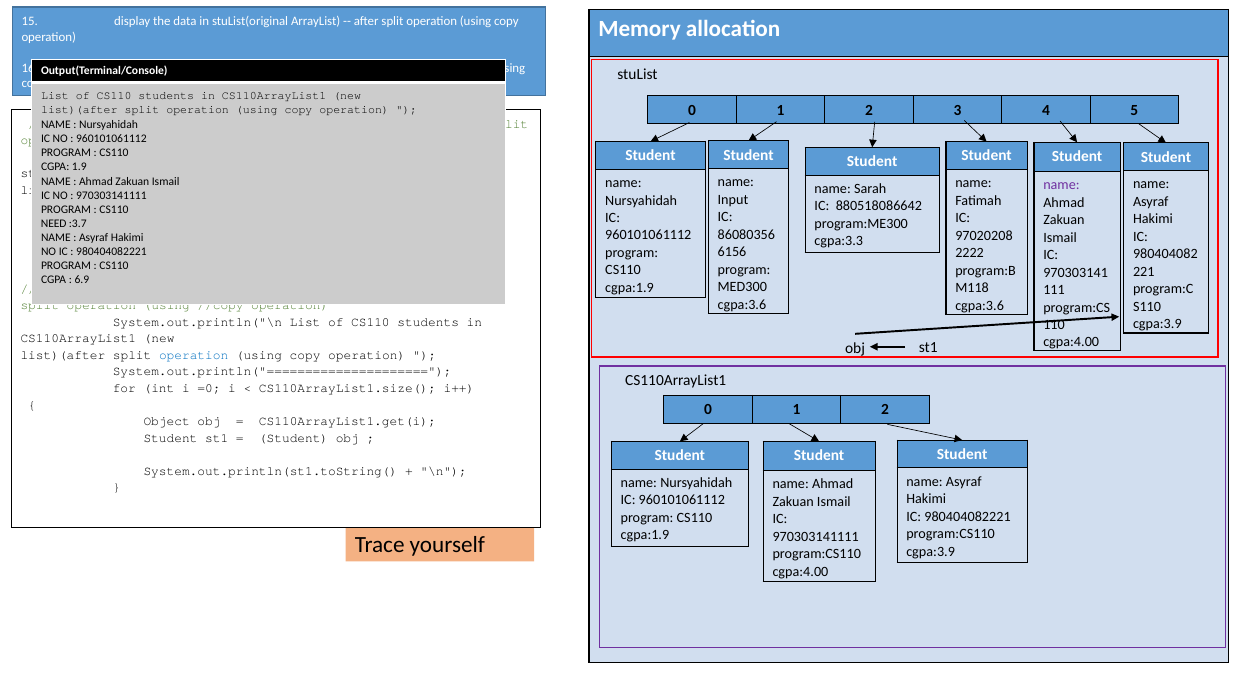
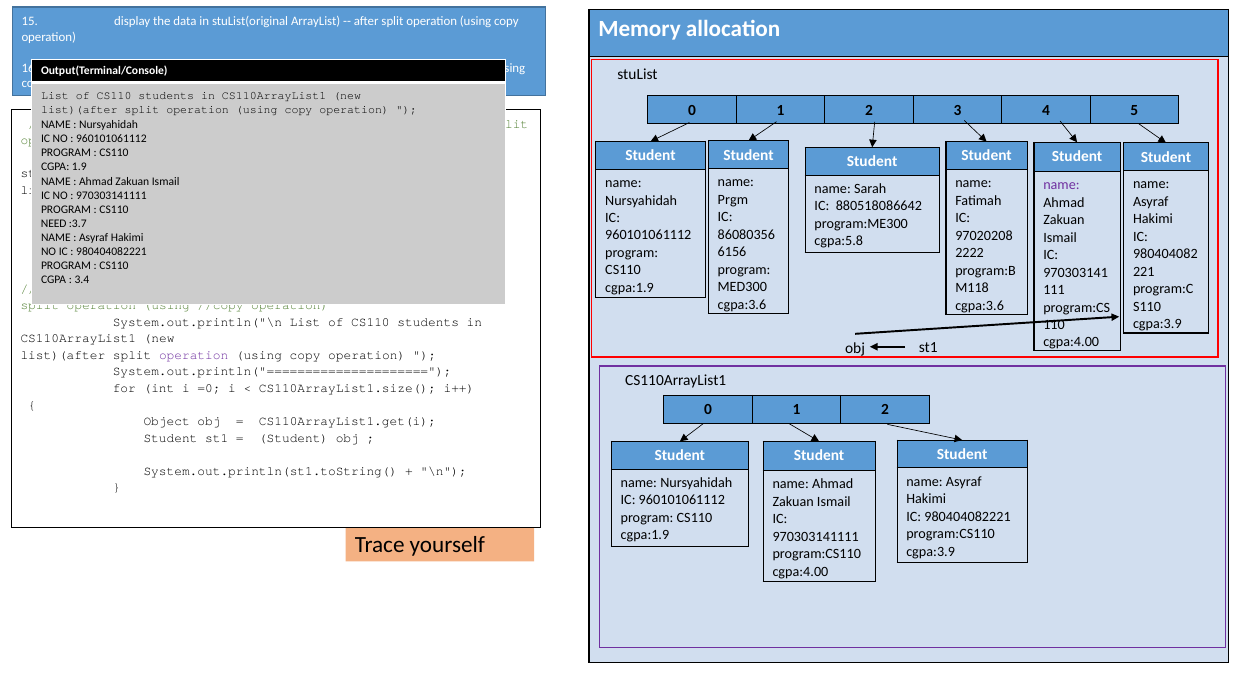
Input: Input -> Prgm (733, 200)
cgpa:3.3: cgpa:3.3 -> cgpa:5.8 (839, 241)
6.9: 6.9 -> 3.4 (82, 280)
operation colour: blue -> purple (194, 355)
